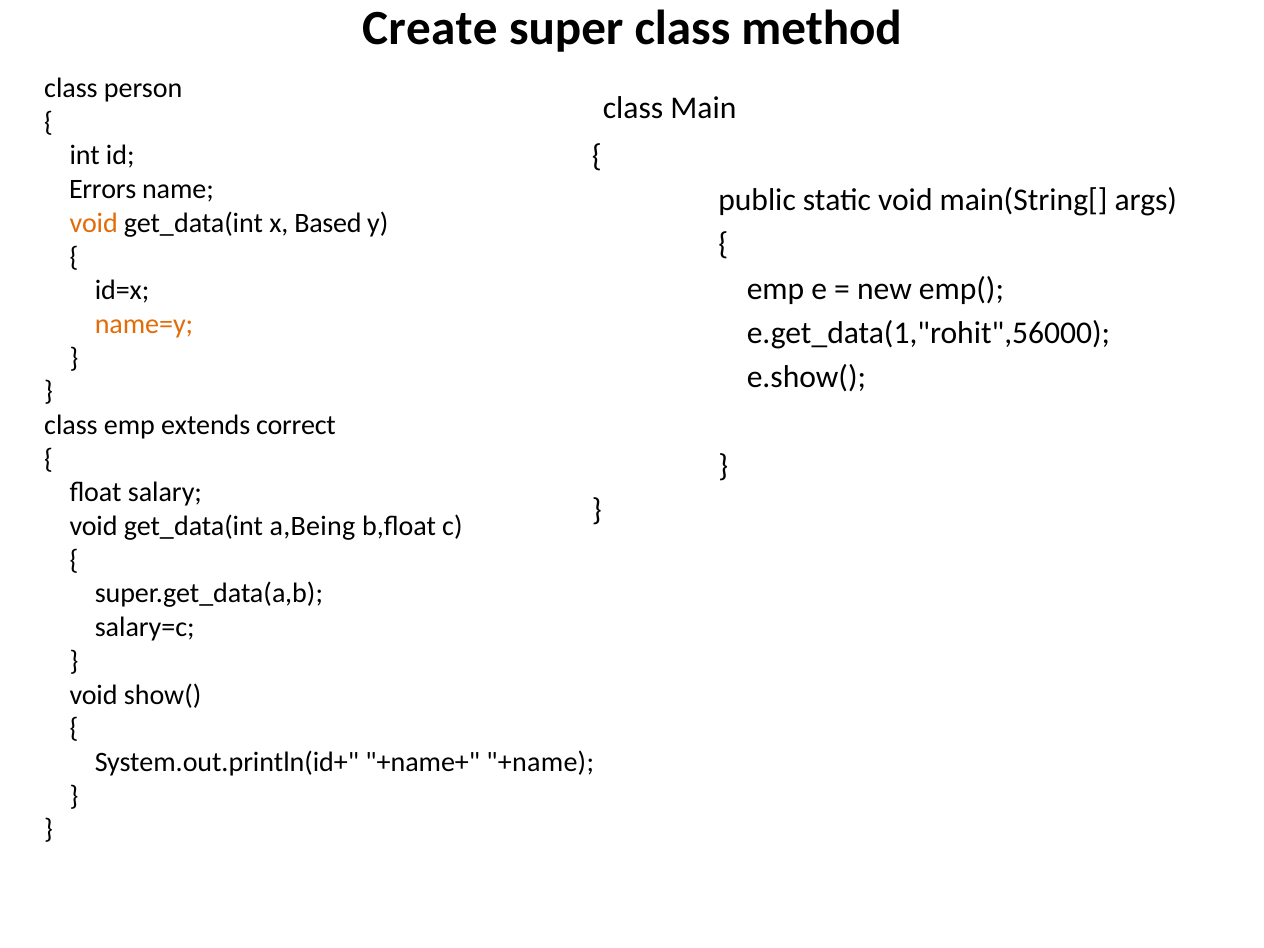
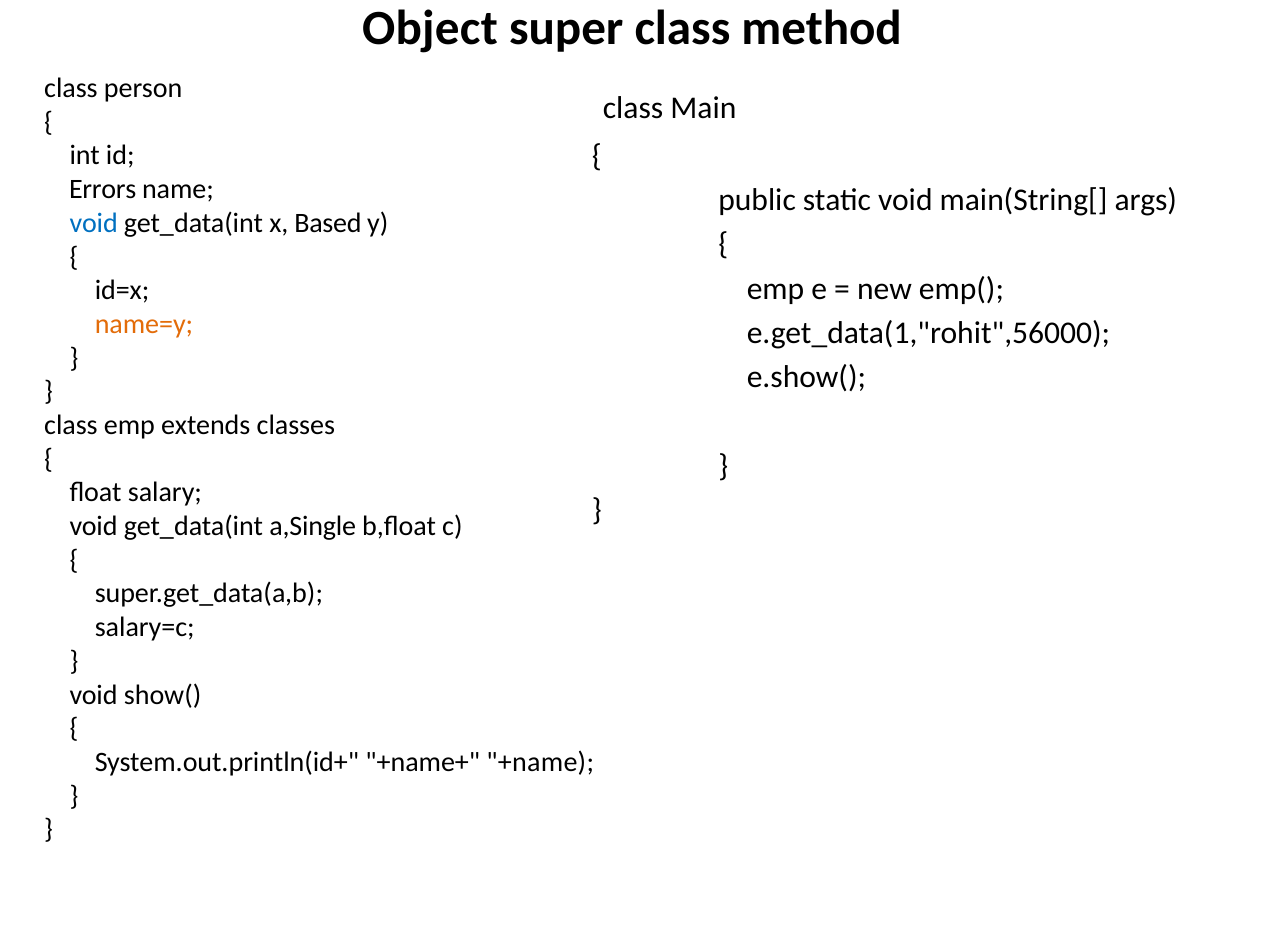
Create: Create -> Object (430, 29)
void colour: orange -> blue (94, 223)
correct: correct -> classes (296, 425)
a,Being: a,Being -> a,Single (313, 526)
